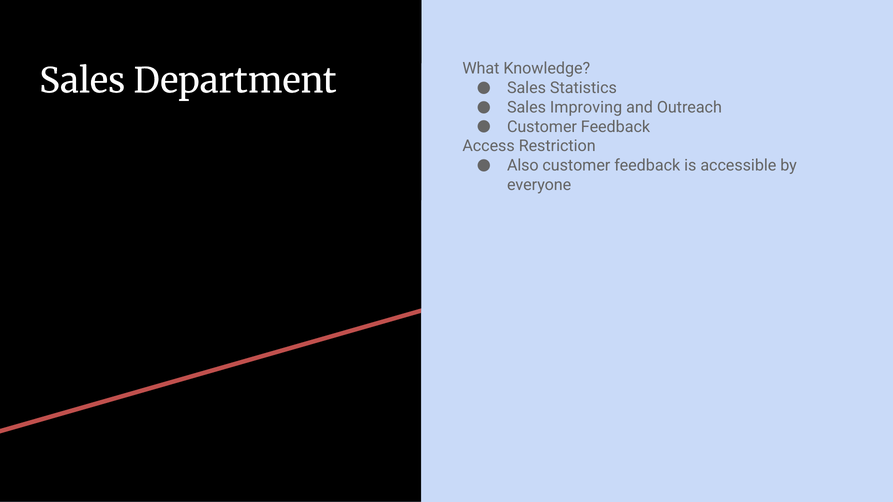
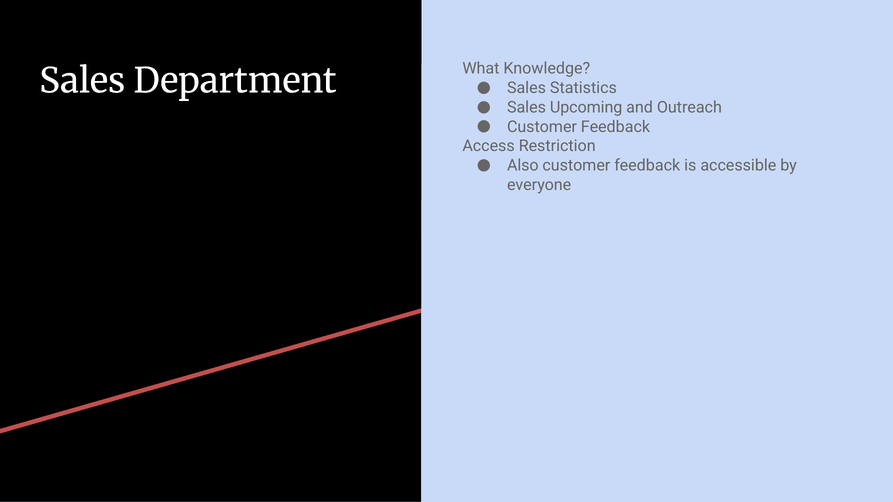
Improving: Improving -> Upcoming (586, 107)
